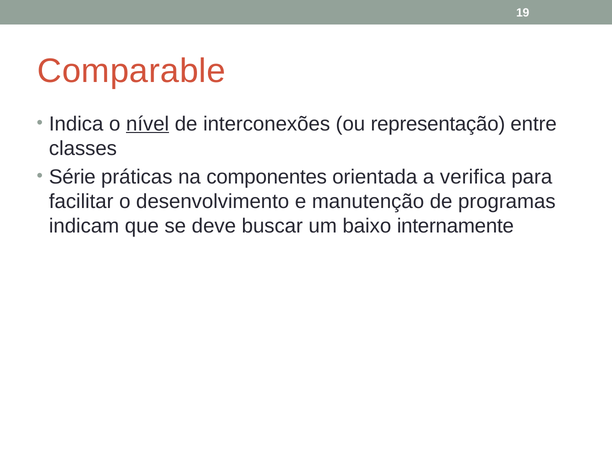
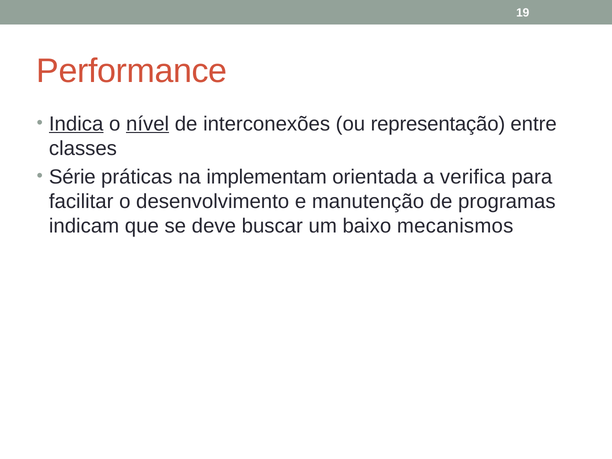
Comparable: Comparable -> Performance (132, 71)
Indica underline: none -> present (76, 124)
componentes: componentes -> implementam (267, 177)
internamente: internamente -> mecanismos (455, 226)
